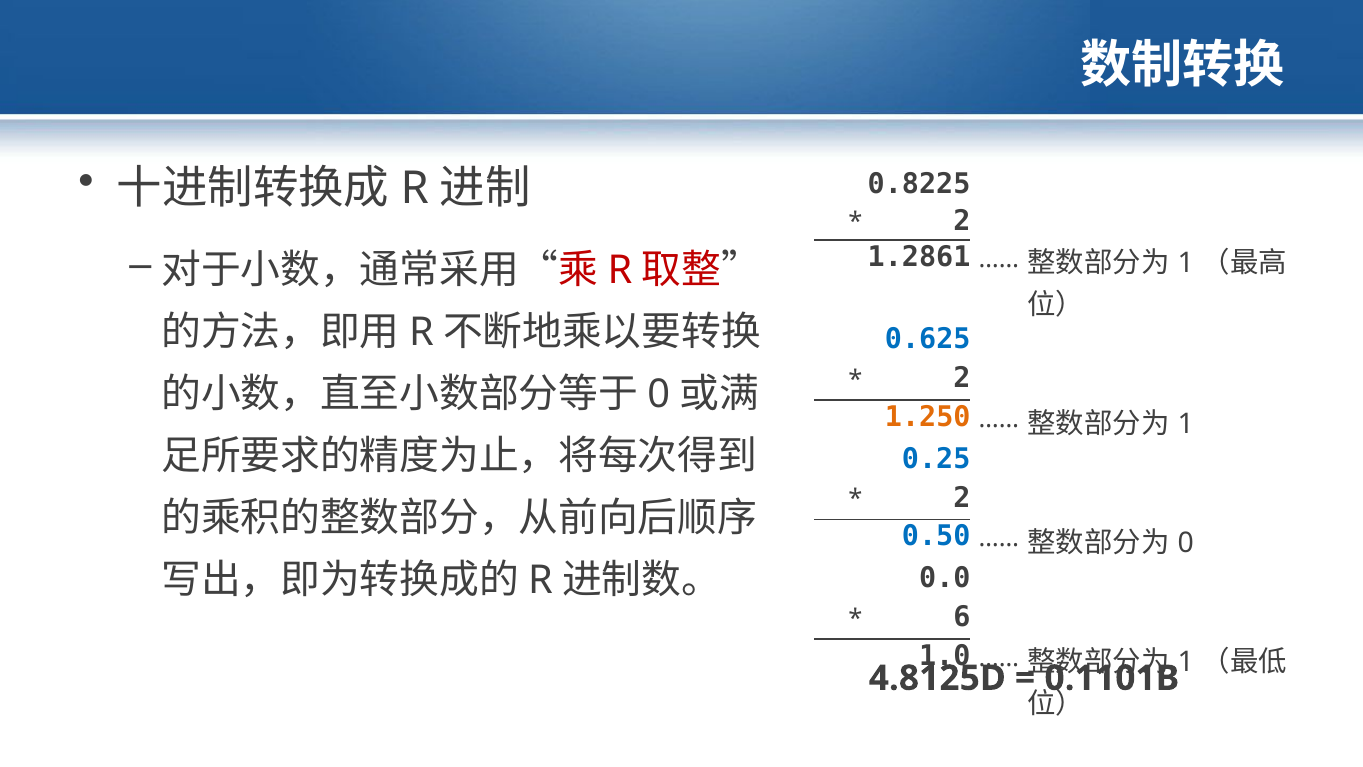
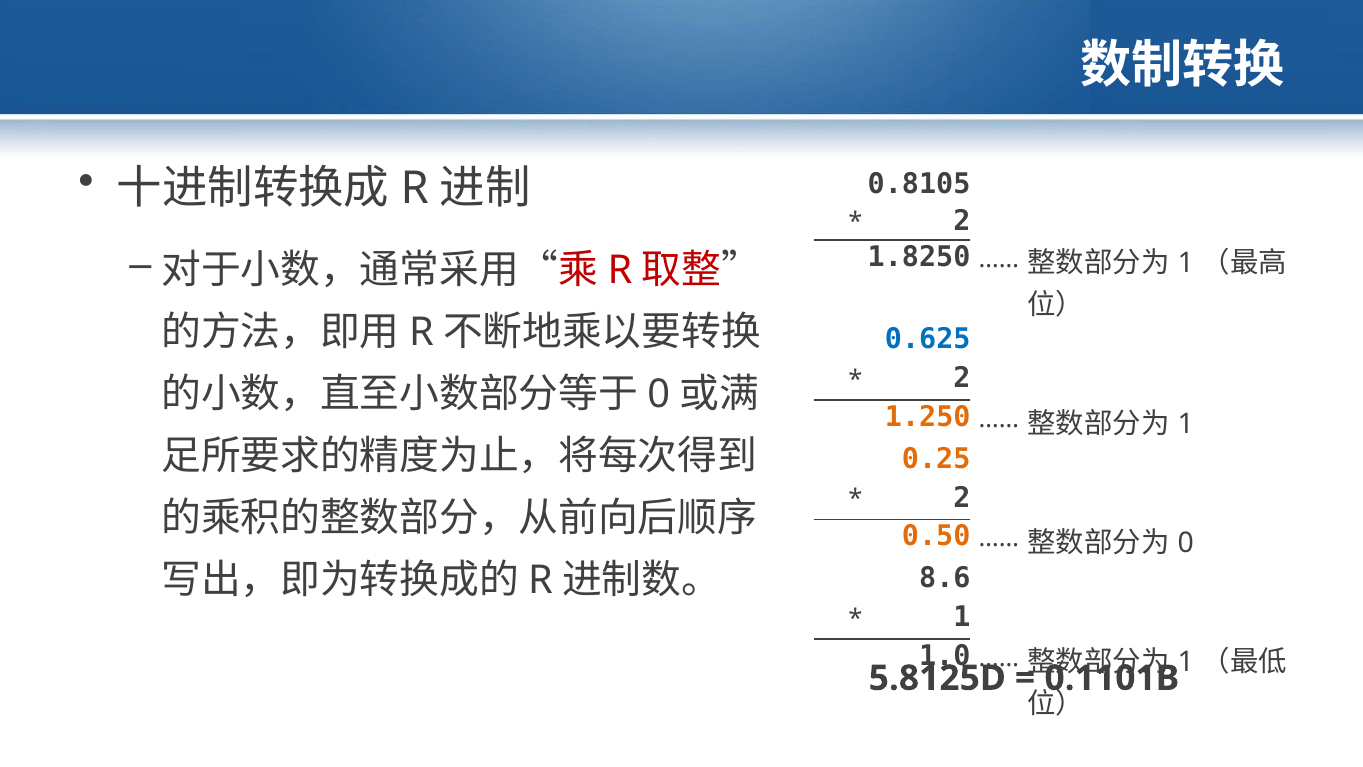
0.8225: 0.8225 -> 0.8105 (919, 184)
1.2861: 1.2861 -> 1.8250 (919, 257)
0.25 colour: blue -> orange (936, 459)
0.50 colour: blue -> orange (936, 536)
0.0: 0.0 -> 8.6 (945, 578)
6: 6 -> 1 (962, 617)
4.8125D: 4.8125D -> 5.8125D (937, 678)
